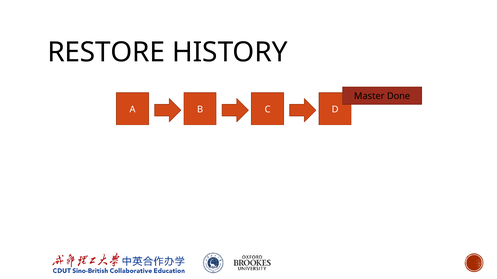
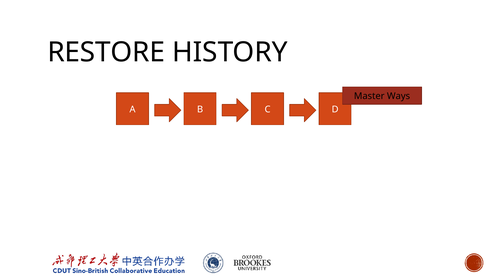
Done: Done -> Ways (399, 96)
